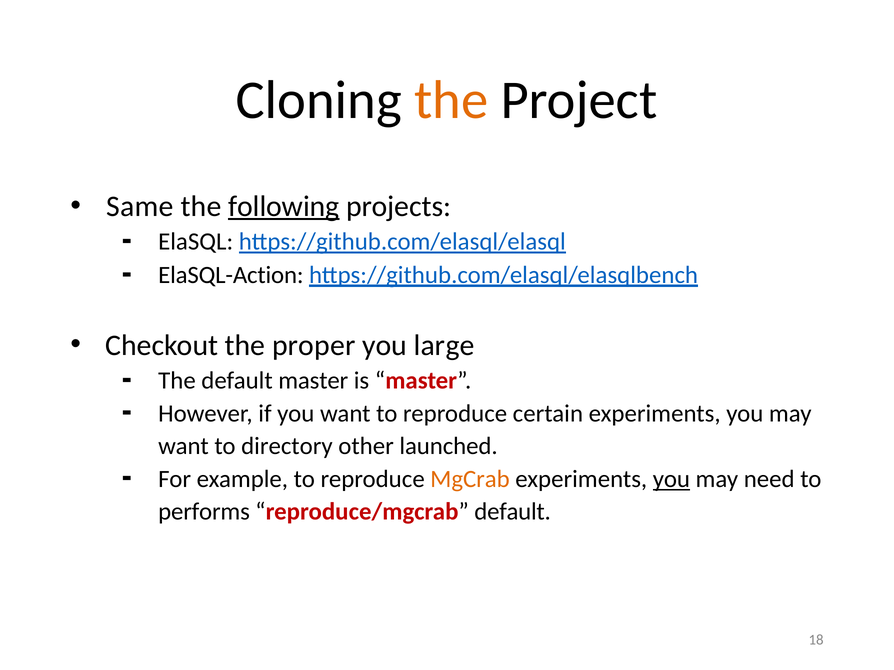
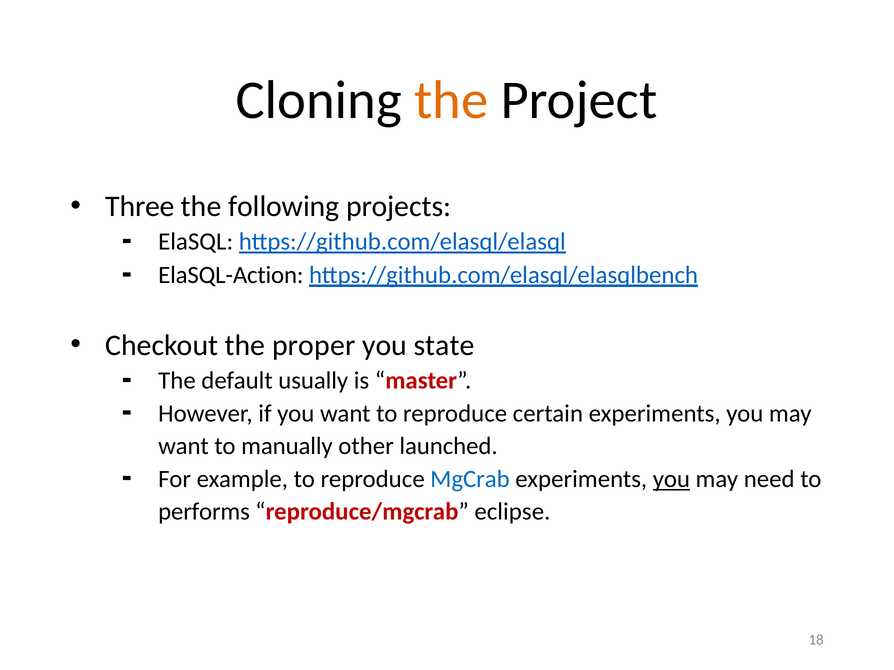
Same: Same -> Three (140, 206)
following underline: present -> none (284, 206)
large: large -> state (444, 345)
default master: master -> usually (313, 381)
directory: directory -> manually (287, 447)
MgCrab colour: orange -> blue (470, 479)
reproduce/mgcrab default: default -> eclipse (512, 512)
